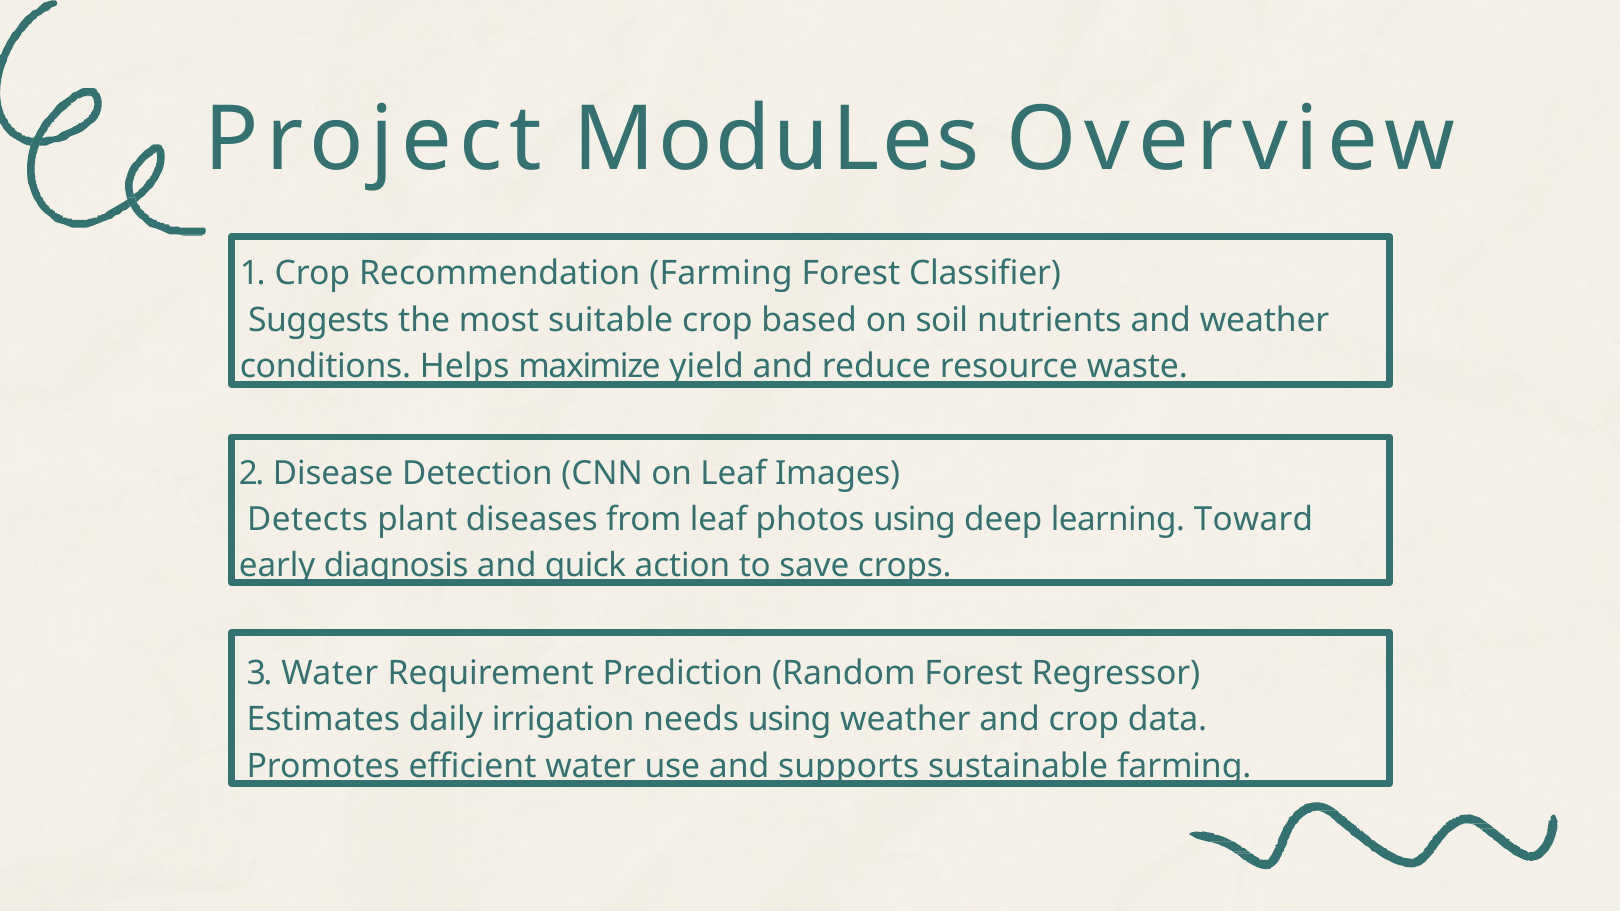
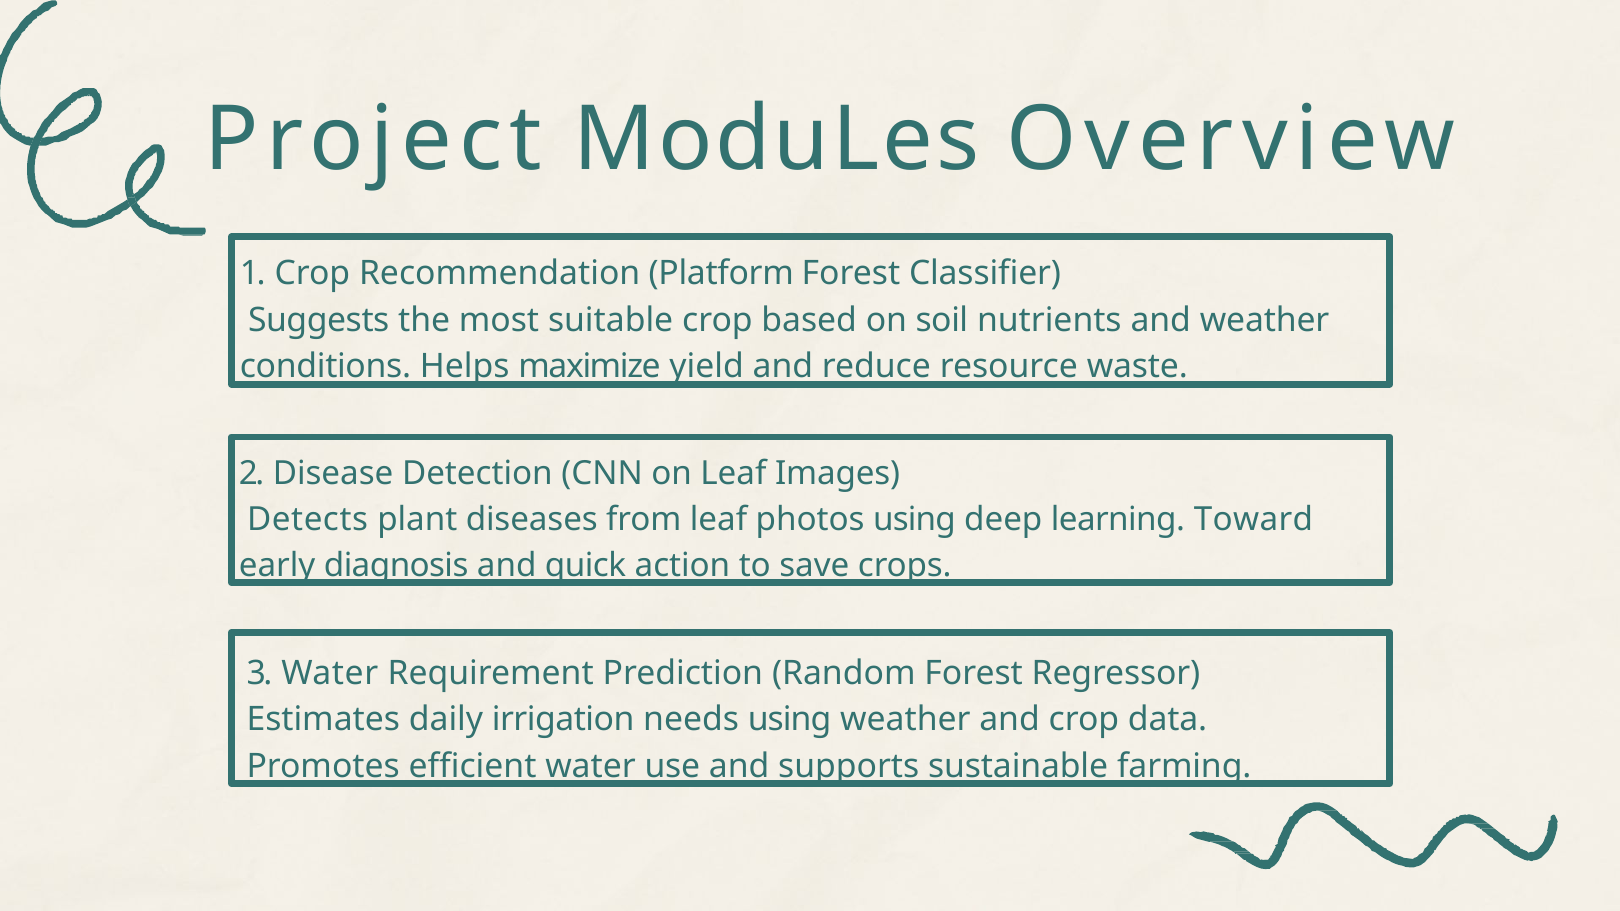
Recommendation Farming: Farming -> Platform (721, 273)
